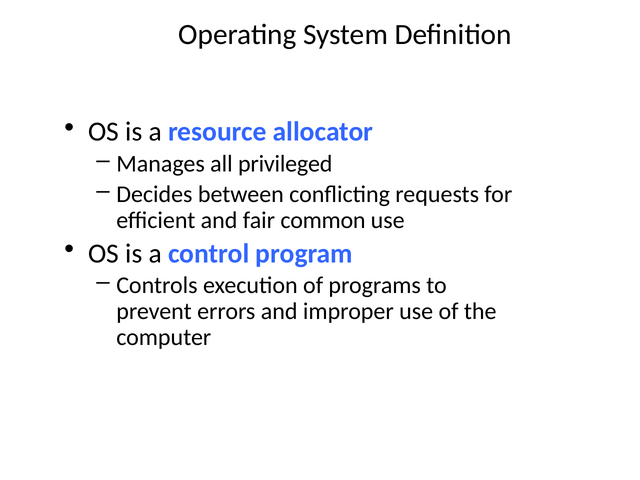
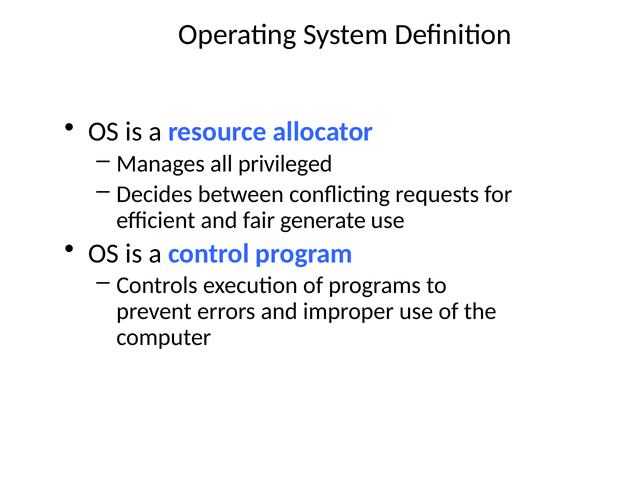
common: common -> generate (323, 220)
